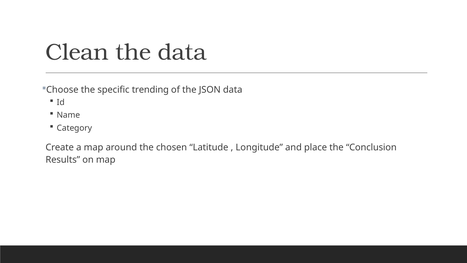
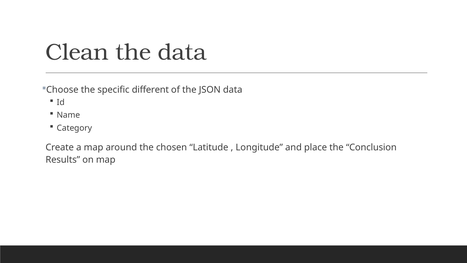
trending: trending -> different (150, 90)
